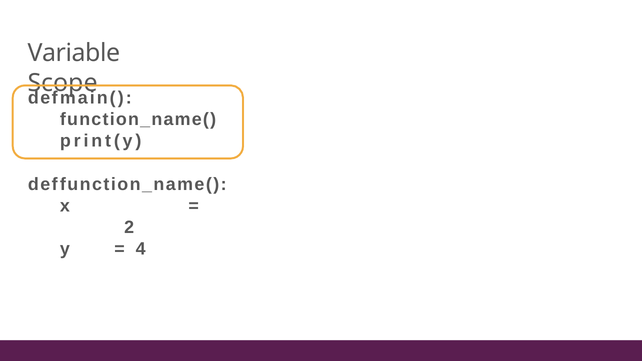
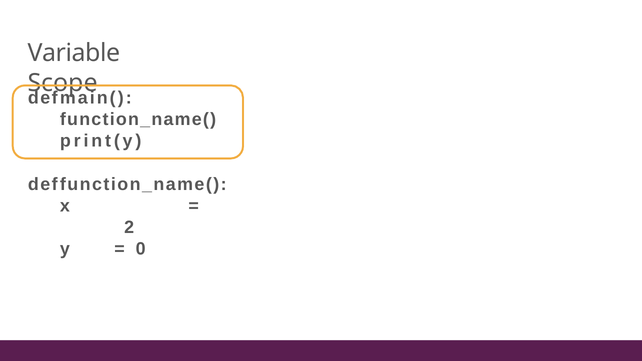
4: 4 -> 0 (141, 249)
